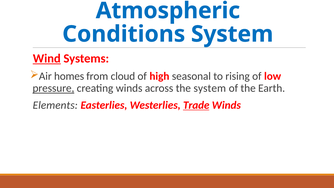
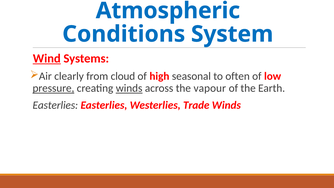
homes: homes -> clearly (69, 76)
rising: rising -> often (238, 76)
winds underline: none -> present (129, 88)
the system: system -> vapour (210, 88)
Elements: Elements -> Easterlies (55, 105)
Trade underline: present -> none (196, 105)
